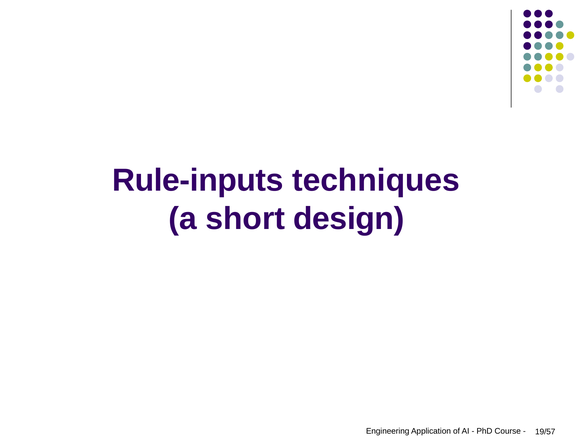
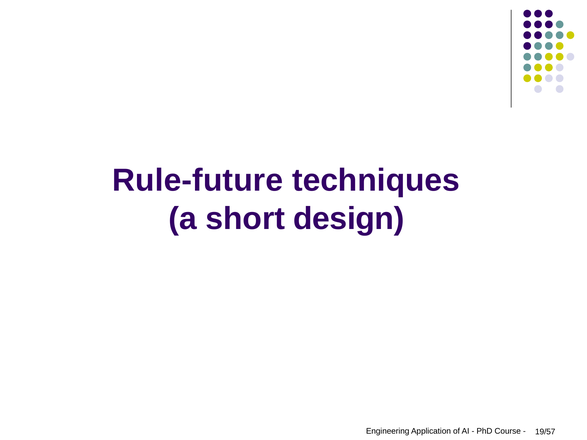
Rule-inputs: Rule-inputs -> Rule-future (198, 181)
